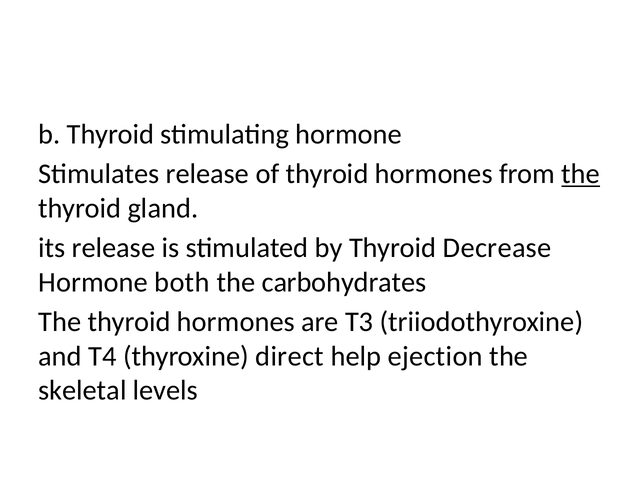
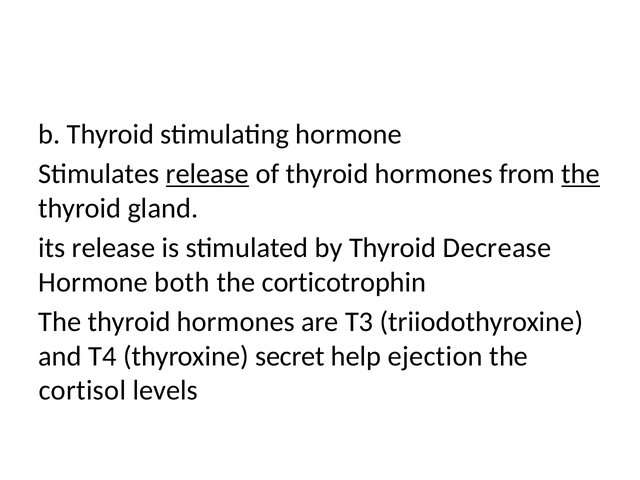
release underline: none -> present (207, 174)
carbohydrates: carbohydrates -> corticotrophin (344, 282)
direct: direct -> secret (290, 356)
skeletal: skeletal -> cortisol (82, 390)
